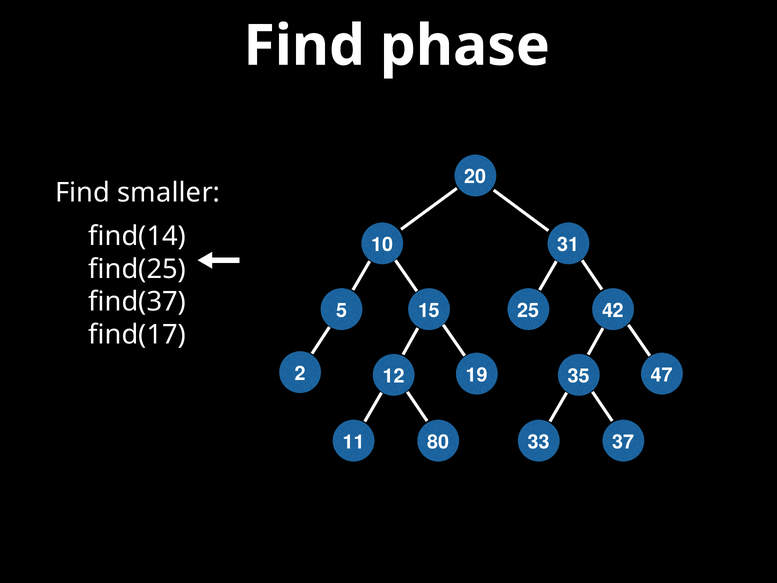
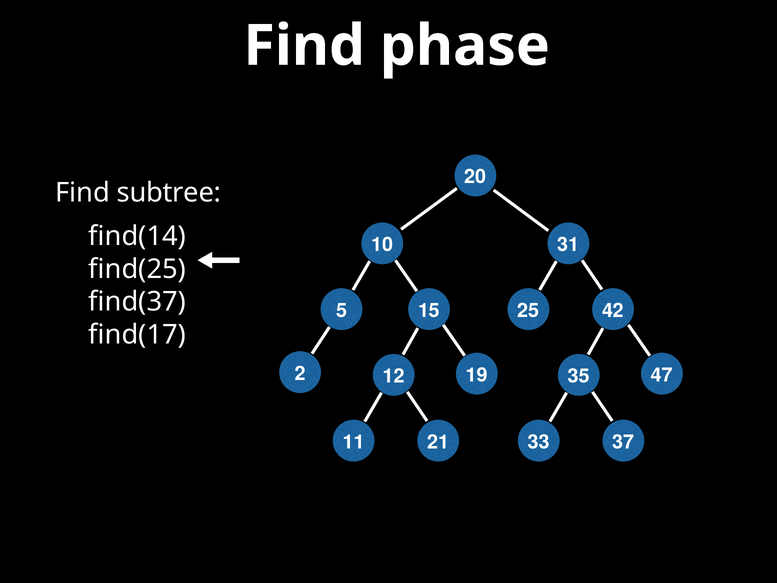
smaller: smaller -> subtree (169, 193)
80: 80 -> 21 (438, 442)
